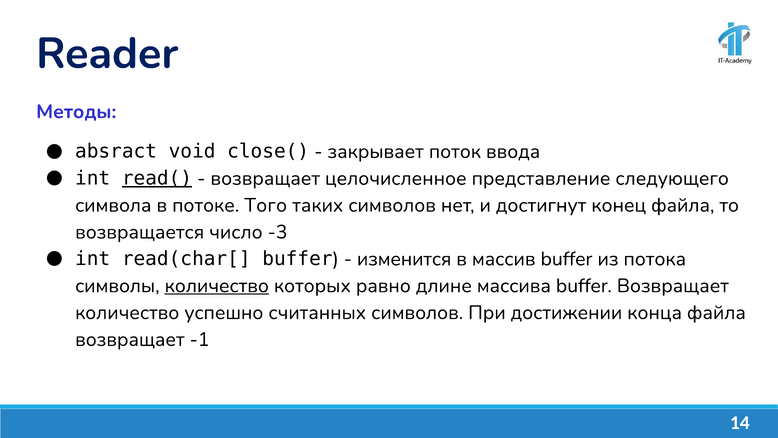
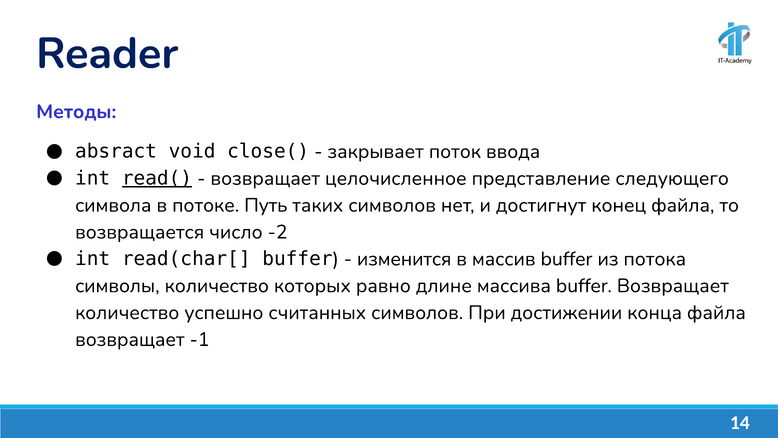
Того: Того -> Путь (266, 205)
-3: -3 -> -2 (278, 232)
количество underline: present -> none (217, 286)
